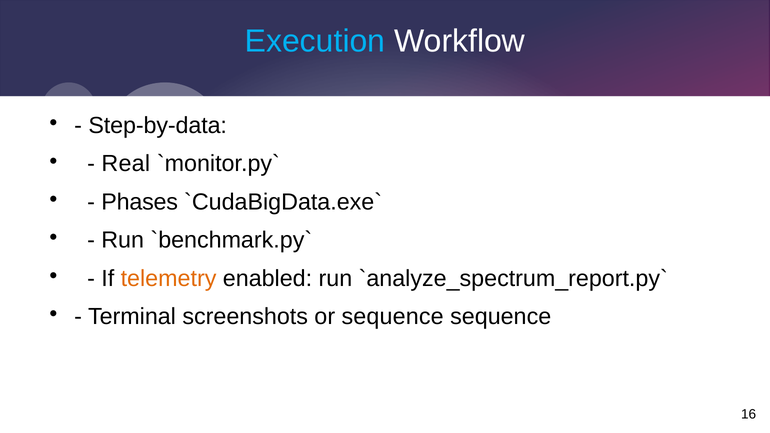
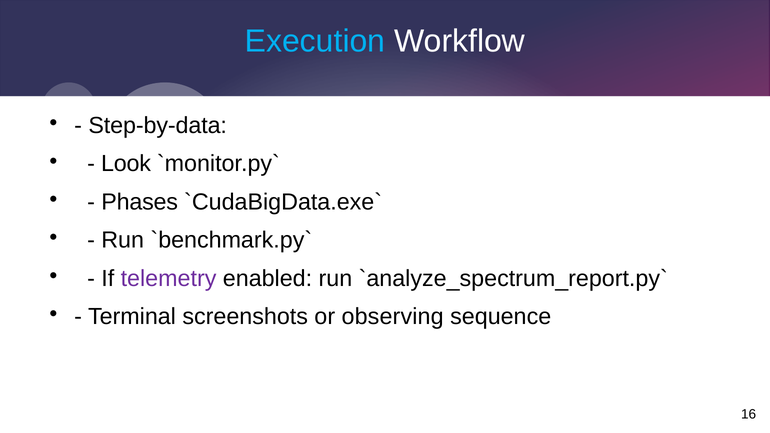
Real: Real -> Look (126, 164)
telemetry colour: orange -> purple (169, 278)
or sequence: sequence -> observing (393, 317)
